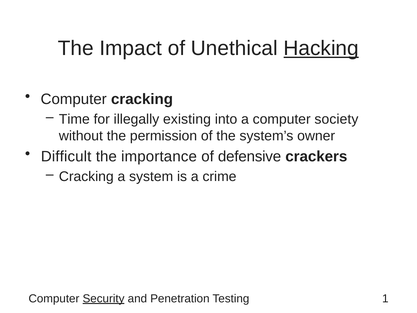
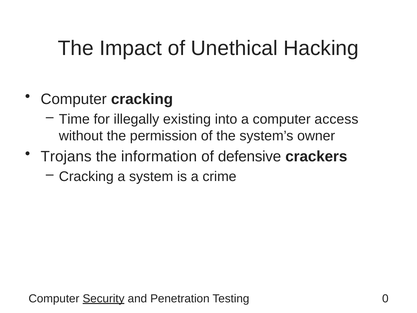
Hacking underline: present -> none (321, 48)
society: society -> access (336, 119)
Difficult: Difficult -> Trojans (66, 156)
importance: importance -> information (159, 156)
1: 1 -> 0 (385, 298)
